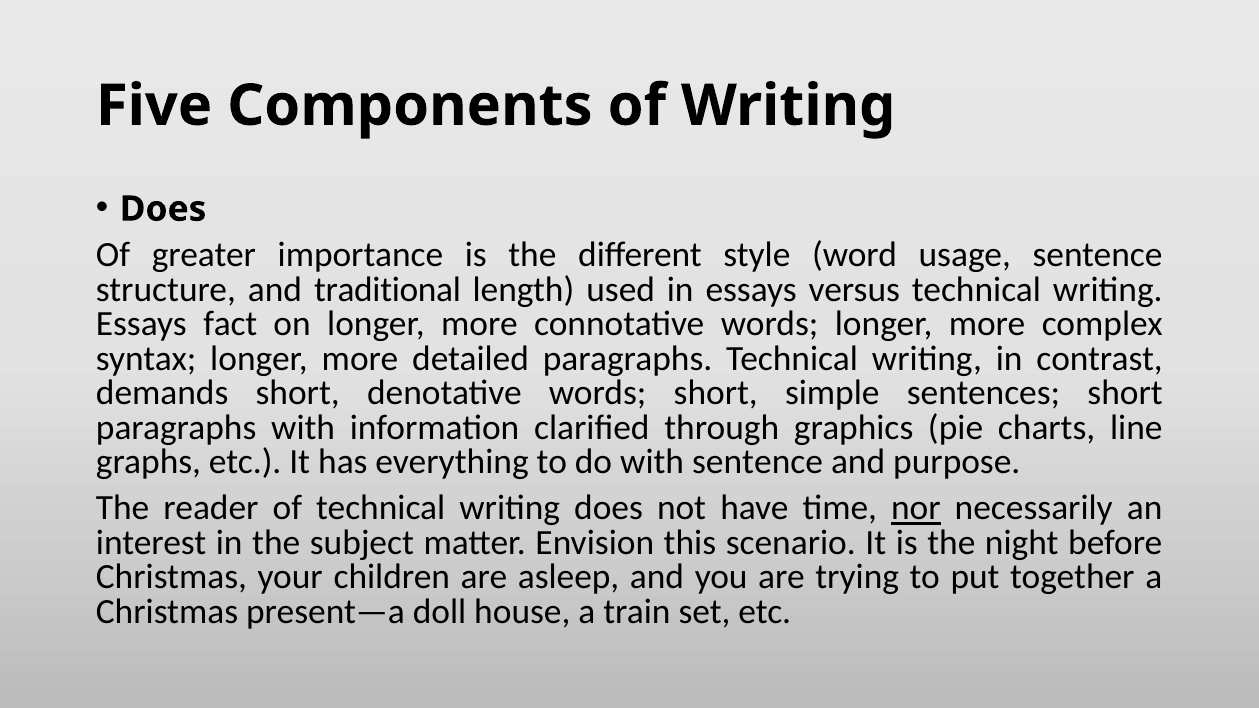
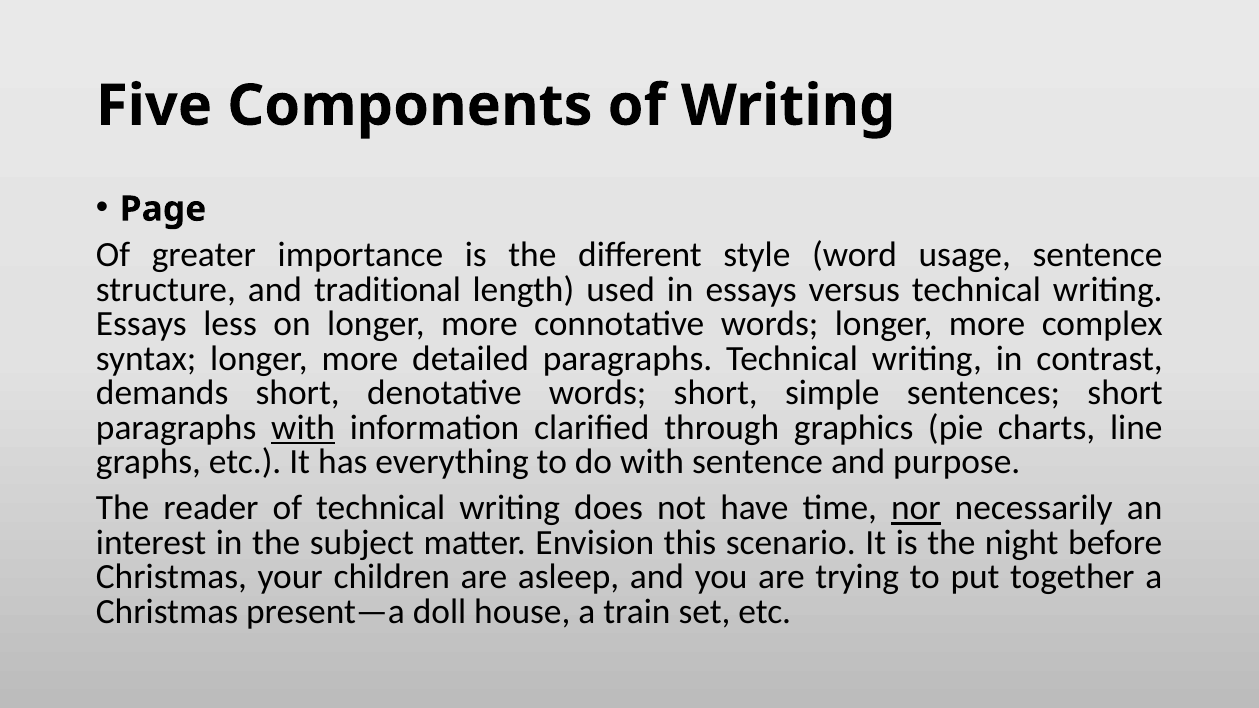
Does: Does -> Page (163, 209)
fact: fact -> less (230, 324)
with underline: none -> present (303, 428)
